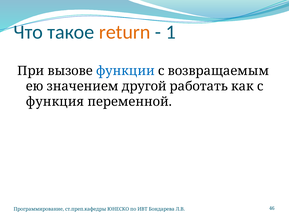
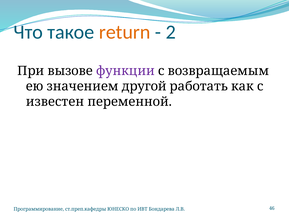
1: 1 -> 2 (171, 32)
функции colour: blue -> purple (125, 71)
функция: функция -> известен (55, 102)
